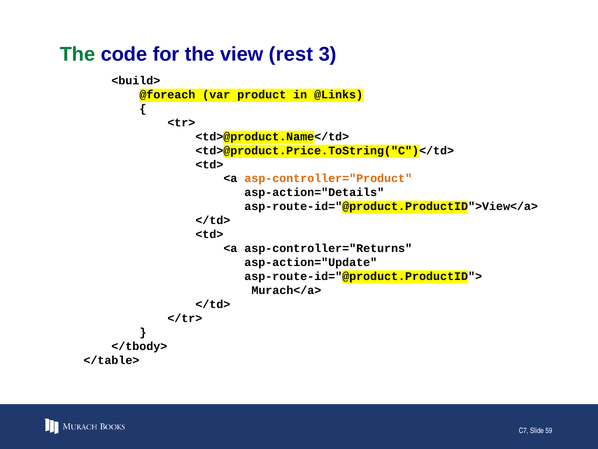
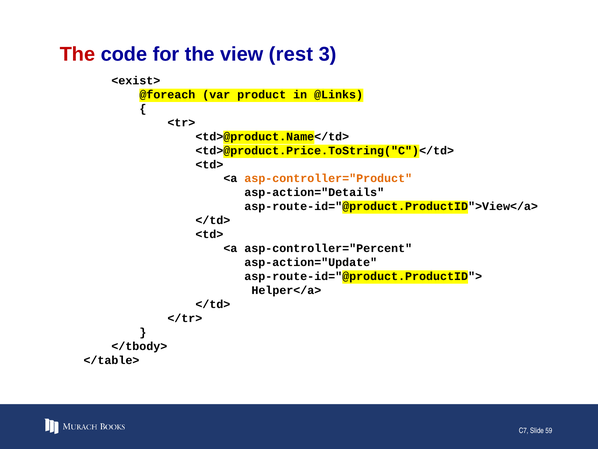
The colour: green -> red (78, 54)
<build>: <build> -> <exist> (136, 81)
asp-controller="Returns: asp-controller="Returns -> asp-controller="Percent (328, 248)
Murach</a>: Murach</a> -> Helper</a> (286, 290)
